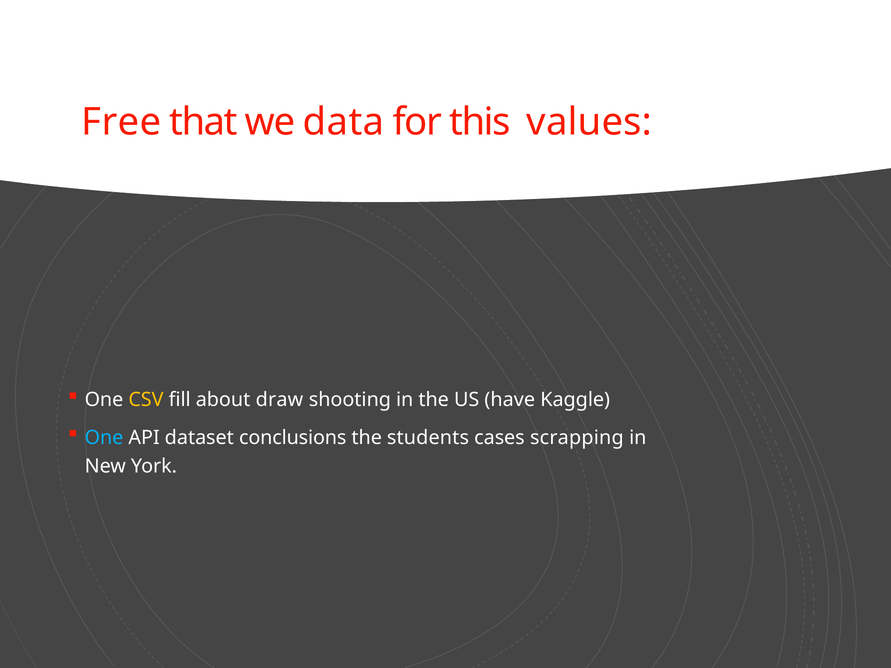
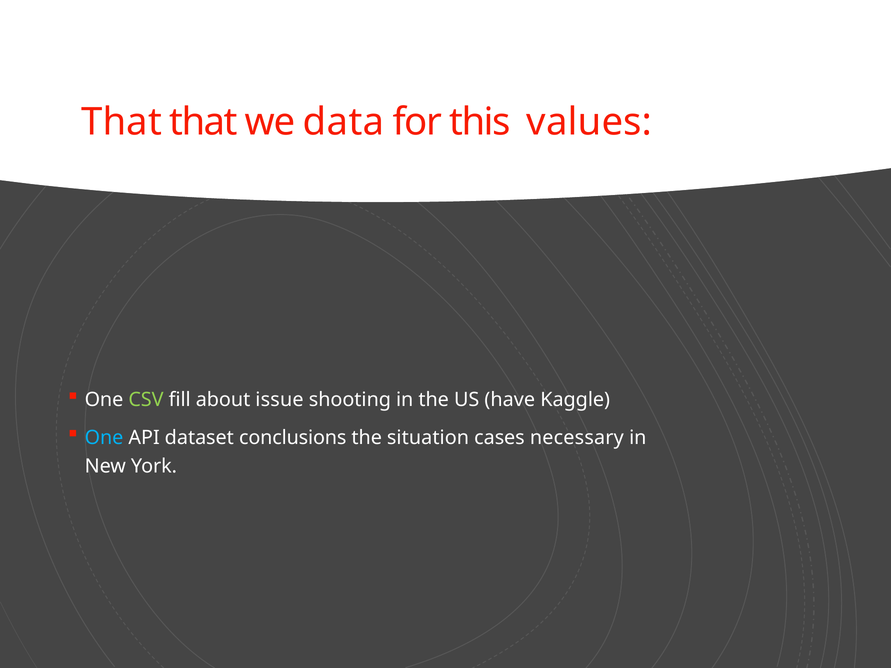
Free: Free -> That (122, 122)
CSV colour: yellow -> light green (146, 400)
draw: draw -> issue (279, 400)
students: students -> situation (428, 438)
scrapping: scrapping -> necessary (577, 438)
